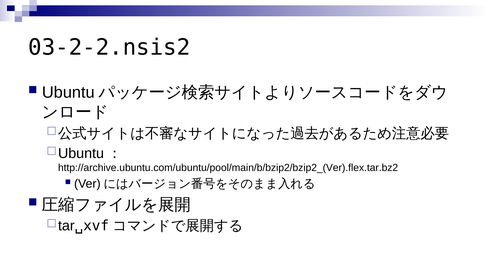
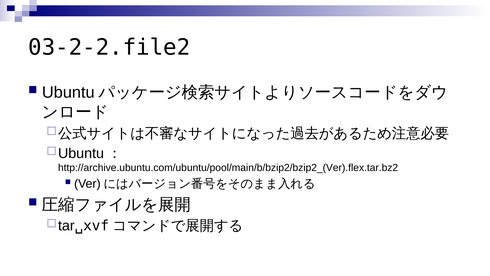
03-2-2.nsis2: 03-2-2.nsis2 -> 03-2-2.file2 (109, 47)
